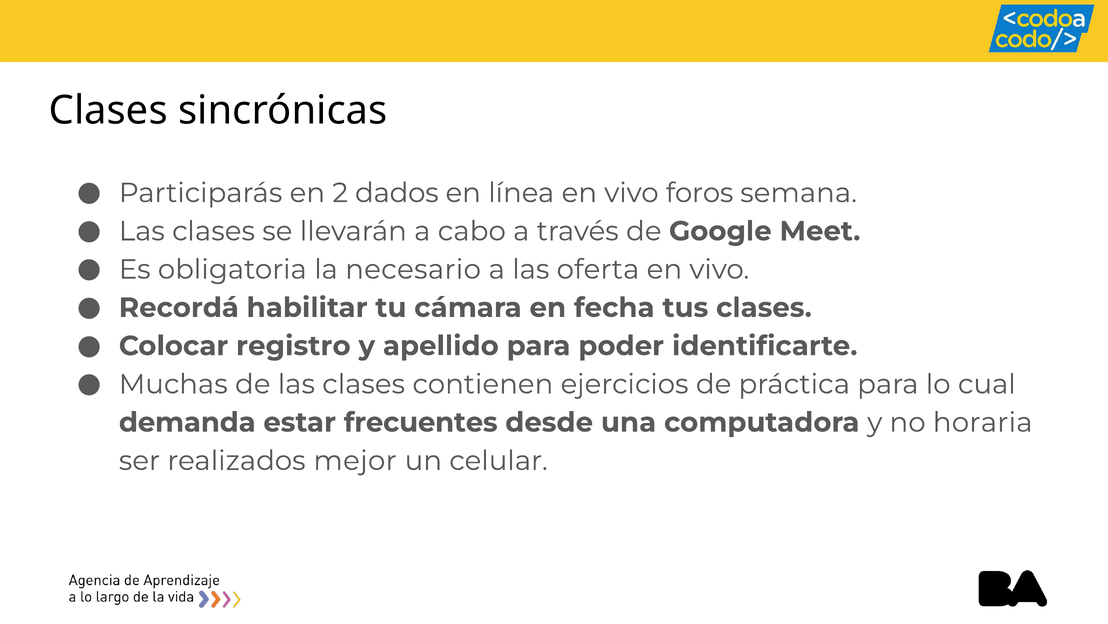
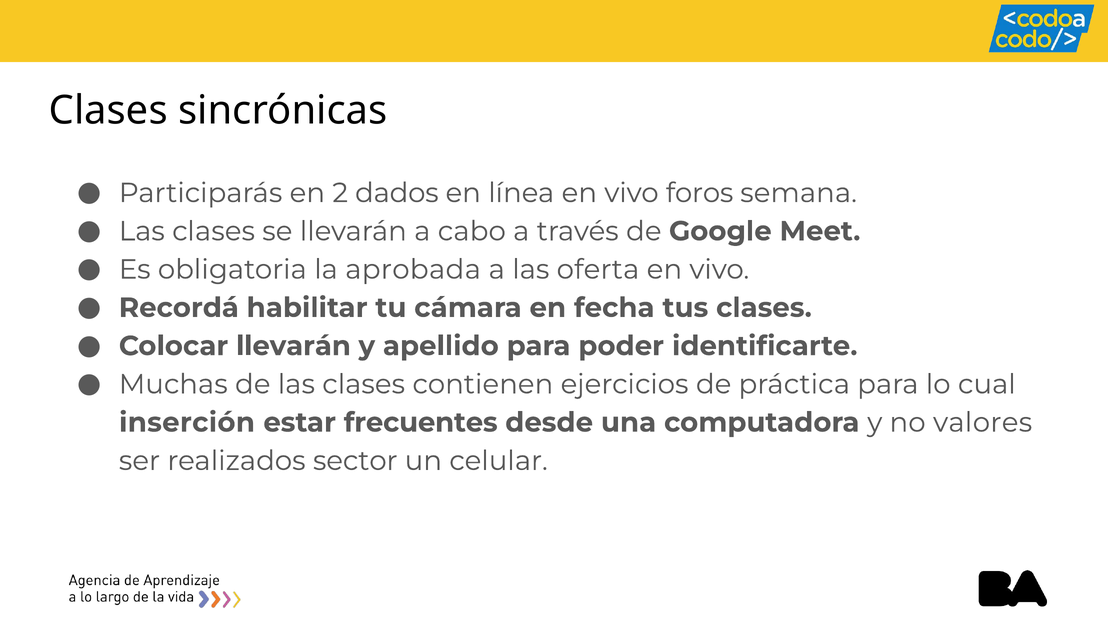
necesario: necesario -> aprobada (413, 269)
Colocar registro: registro -> llevarán (293, 346)
demanda: demanda -> inserción (187, 422)
horaria: horaria -> valores (983, 422)
mejor: mejor -> sector (355, 460)
